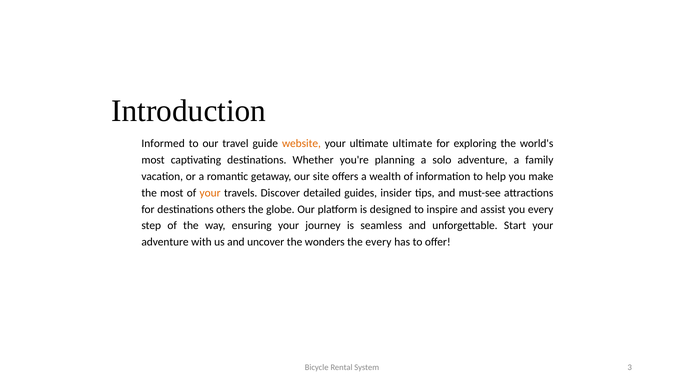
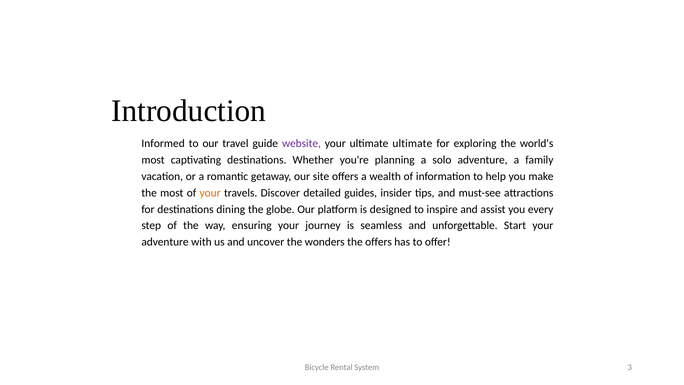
website colour: orange -> purple (301, 144)
others: others -> dining (231, 209)
the every: every -> offers (379, 242)
